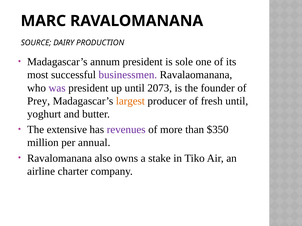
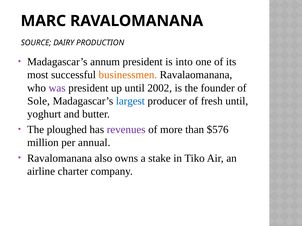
sole: sole -> into (184, 62)
businessmen colour: purple -> orange (128, 75)
2073: 2073 -> 2002 (160, 88)
Prey: Prey -> Sole (39, 101)
largest colour: orange -> blue (130, 101)
extensive: extensive -> ploughed (67, 130)
$350: $350 -> $576 (218, 130)
